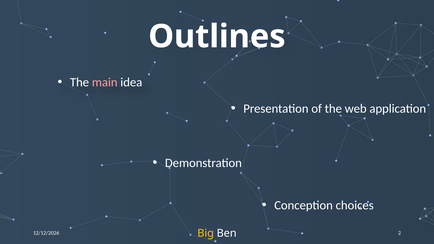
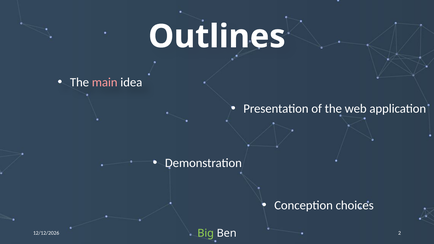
Big colour: yellow -> light green (206, 234)
